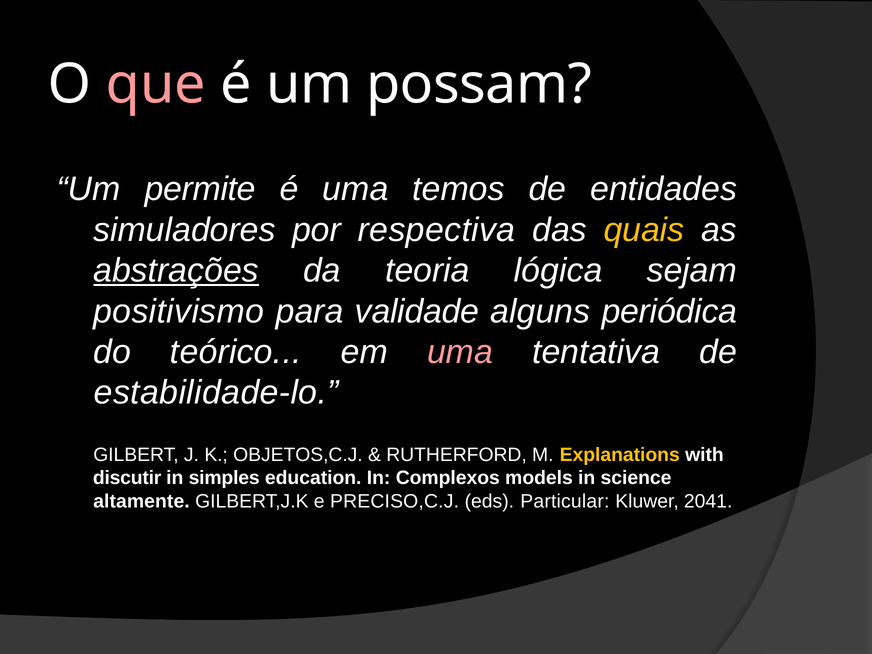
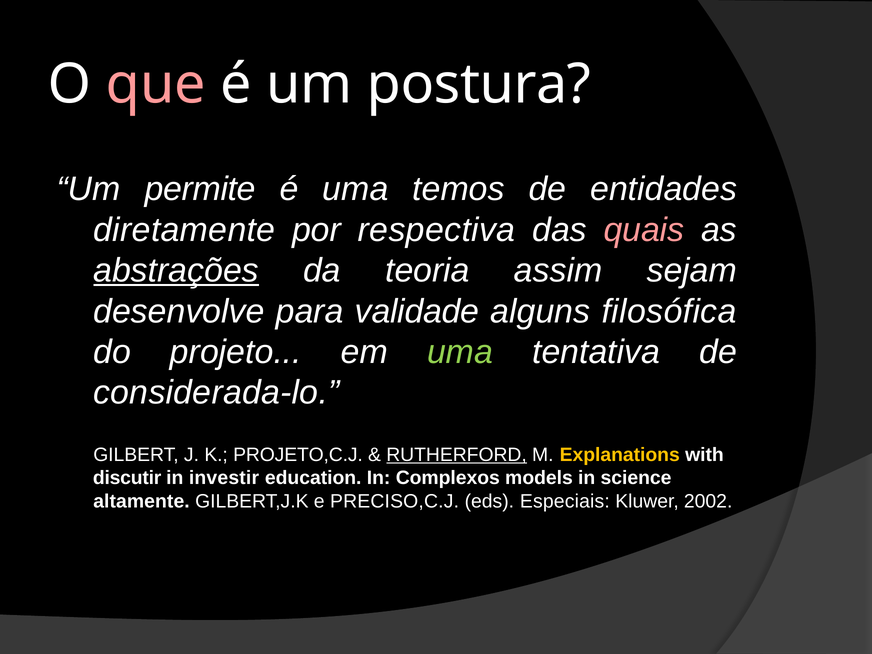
possam: possam -> postura (479, 85)
simuladores: simuladores -> diretamente (184, 230)
quais colour: yellow -> pink (644, 230)
lógica: lógica -> assim (558, 271)
positivismo: positivismo -> desenvolve (179, 311)
periódica: periódica -> filosófica (669, 311)
teórico: teórico -> projeto (236, 352)
uma colour: pink -> light green (460, 352)
estabilidade-lo: estabilidade-lo -> considerada-lo (216, 393)
OBJETOS,C.J: OBJETOS,C.J -> PROJETO,C.J (298, 455)
RUTHERFORD underline: none -> present (457, 455)
simples: simples -> investir (224, 478)
Particular: Particular -> Especiais (565, 501)
2041: 2041 -> 2002 (708, 501)
